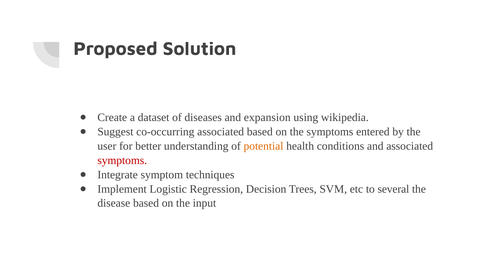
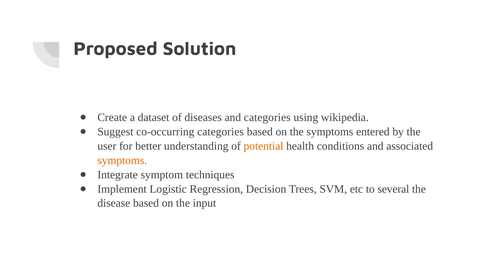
and expansion: expansion -> categories (267, 118)
co-occurring associated: associated -> categories (221, 132)
symptoms colour: red -> orange (122, 161)
